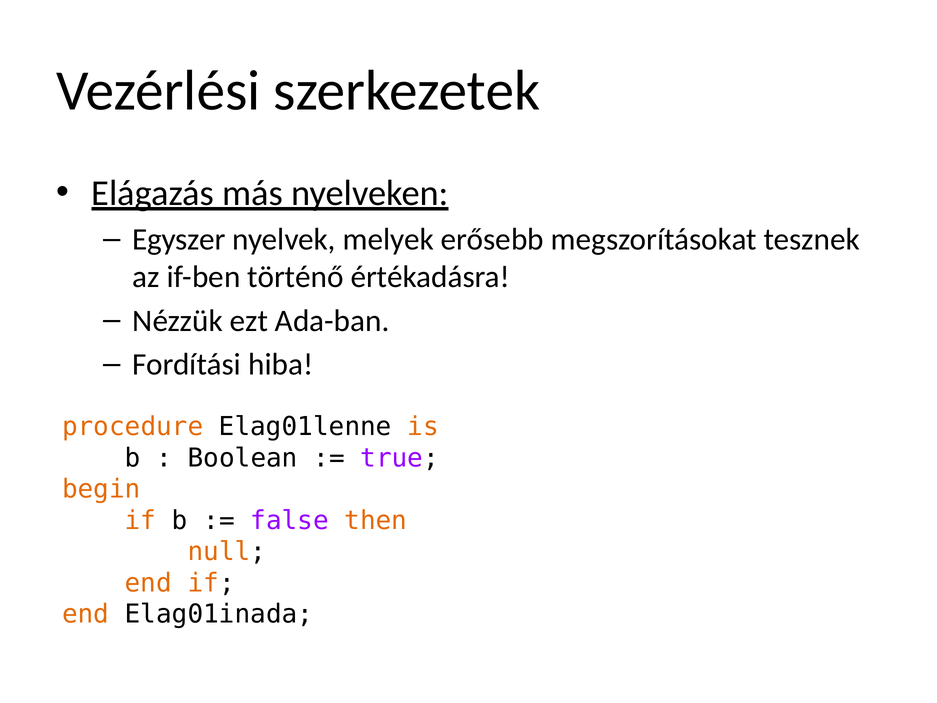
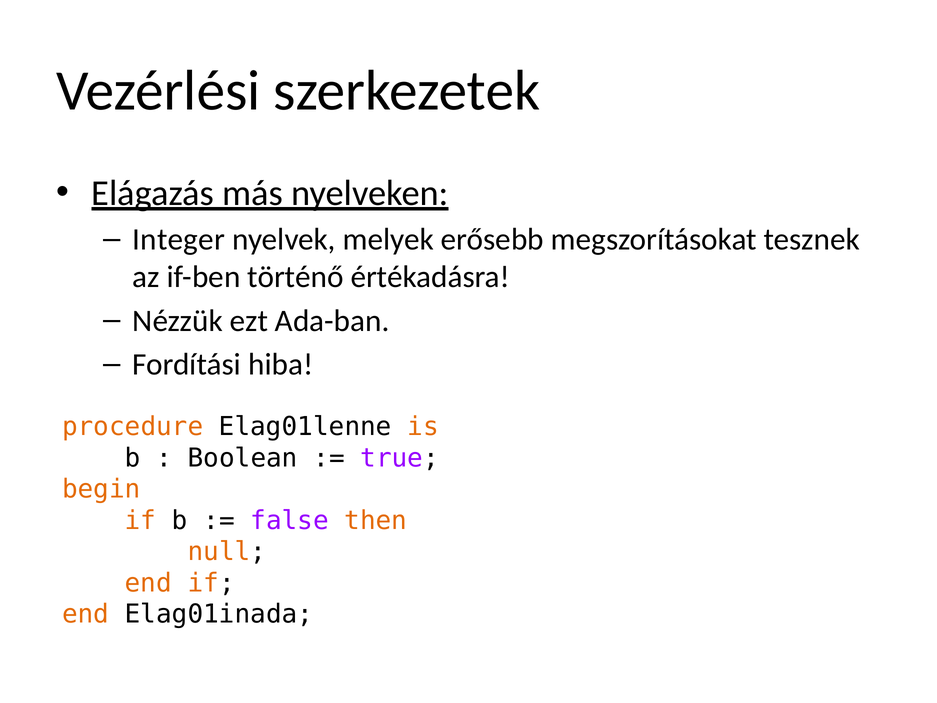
Egyszer: Egyszer -> Integer (179, 240)
